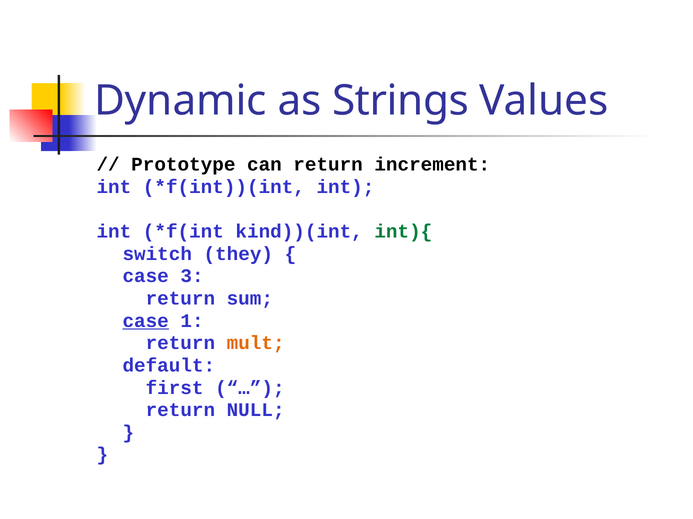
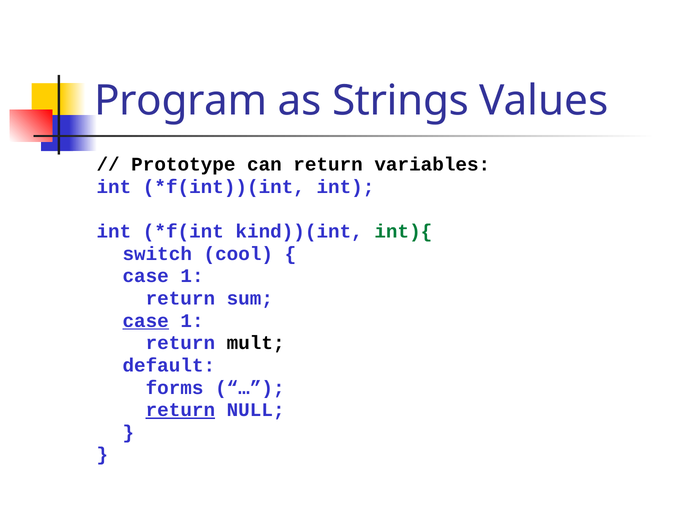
Dynamic: Dynamic -> Program (181, 101)
increment: increment -> variables (432, 165)
they: they -> cool (238, 254)
3: 3 -> 1 (192, 277)
mult colour: orange -> black (256, 344)
first: first -> forms (175, 388)
return underline: none -> present (180, 411)
